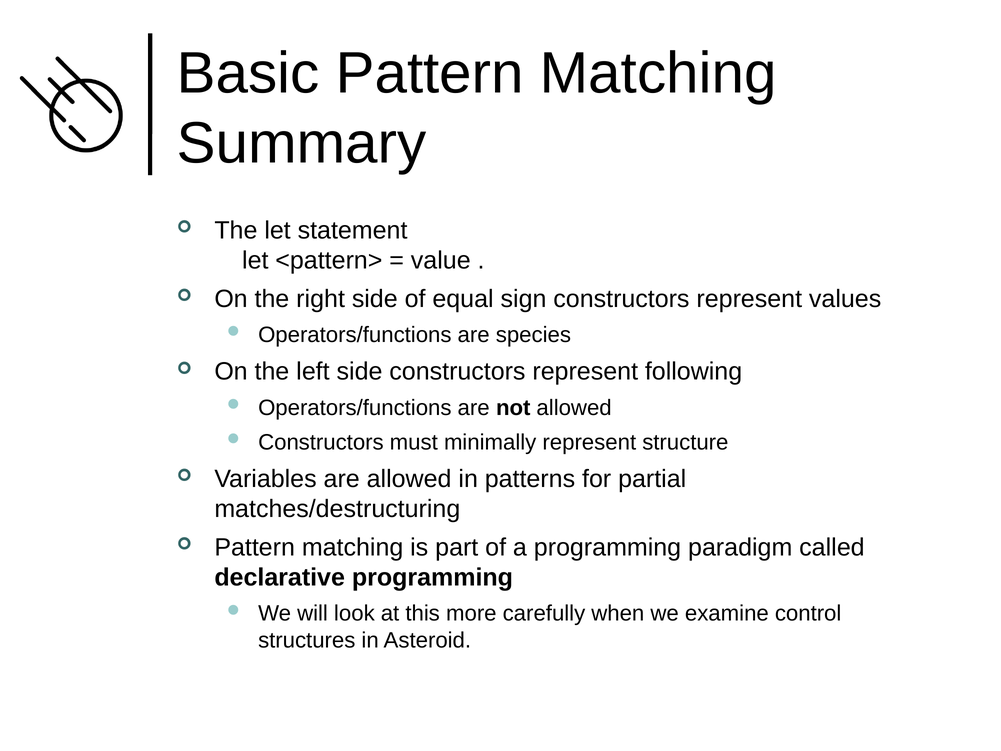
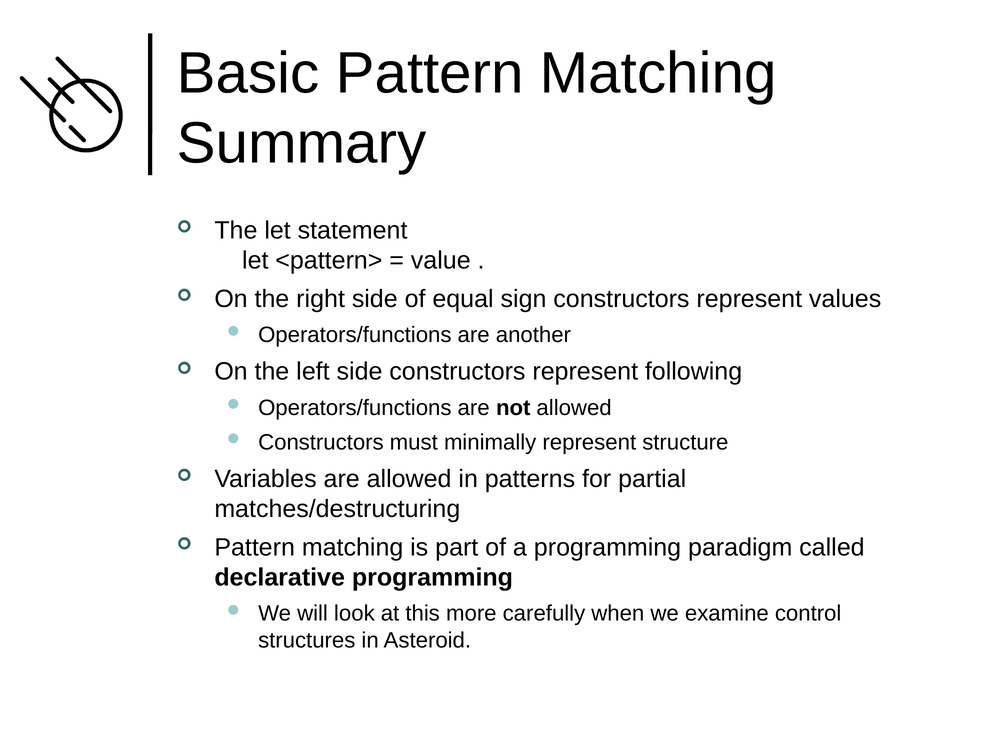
species: species -> another (533, 335)
